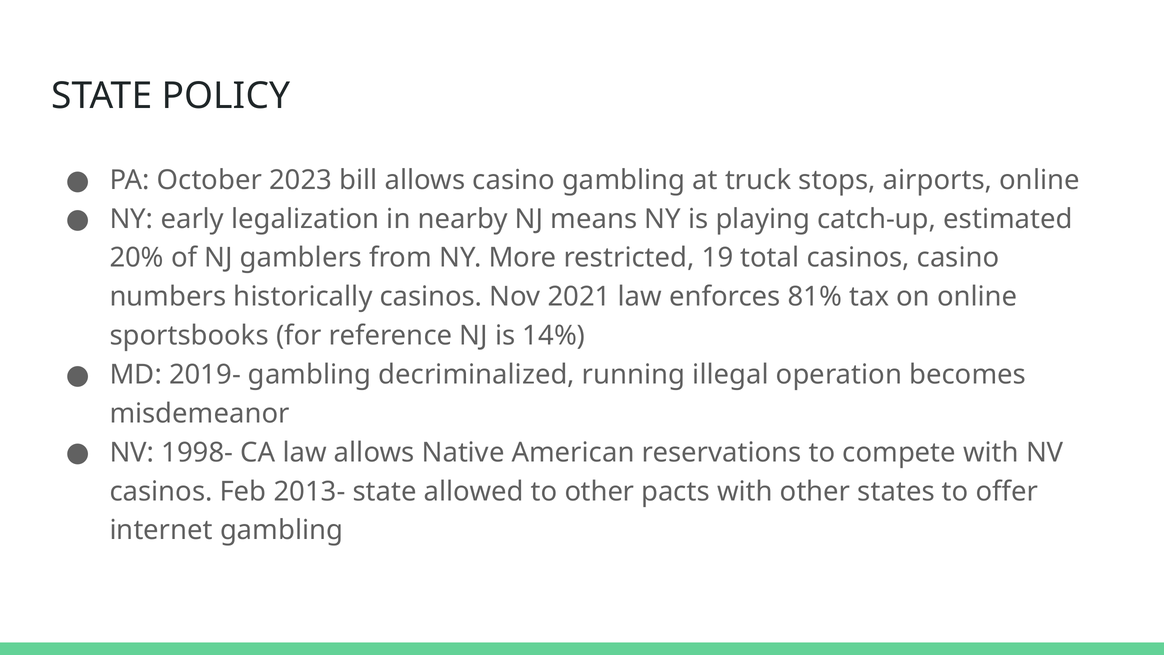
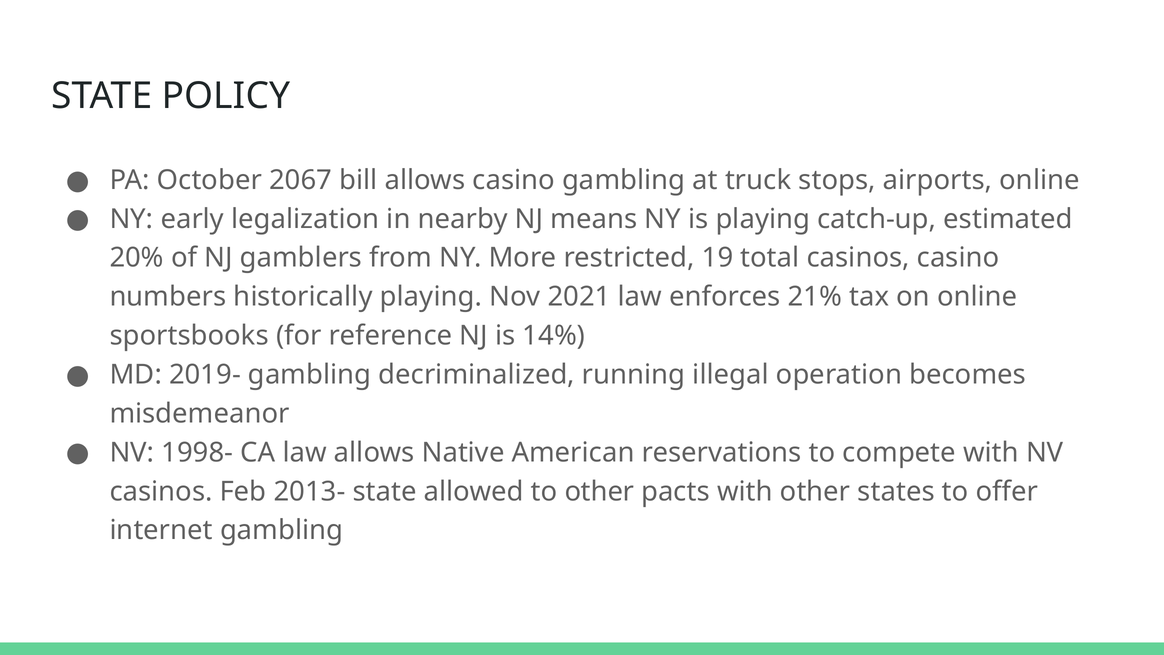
2023: 2023 -> 2067 (301, 180)
historically casinos: casinos -> playing (431, 297)
81%: 81% -> 21% (815, 297)
